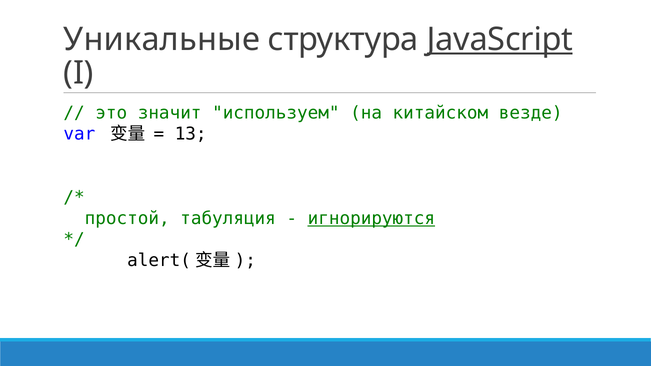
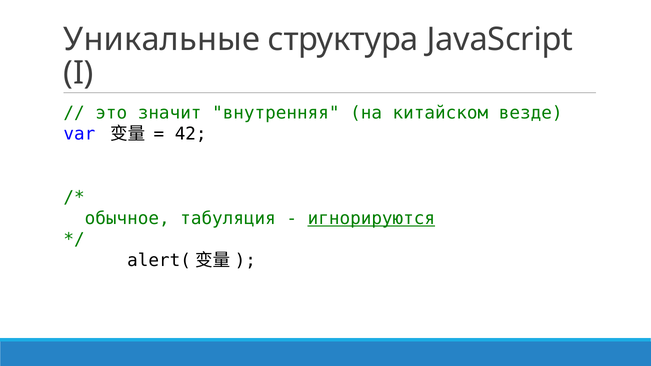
JavaScript underline: present -> none (500, 40)
используем: используем -> внутренняя (276, 113)
13: 13 -> 42 (191, 134)
простой: простой -> обычное (127, 219)
